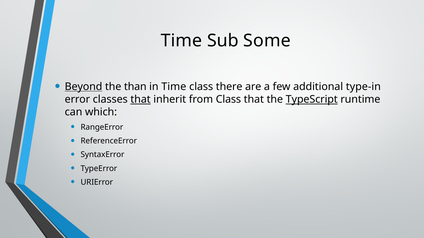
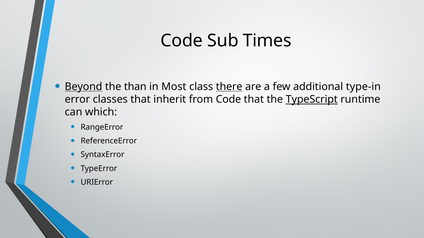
Time: Time -> Code (182, 41)
Some: Some -> Times (267, 41)
in Time: Time -> Most (174, 87)
there underline: none -> present (229, 87)
that underline: present -> none (141, 100)
from Class: Class -> Code (228, 100)
